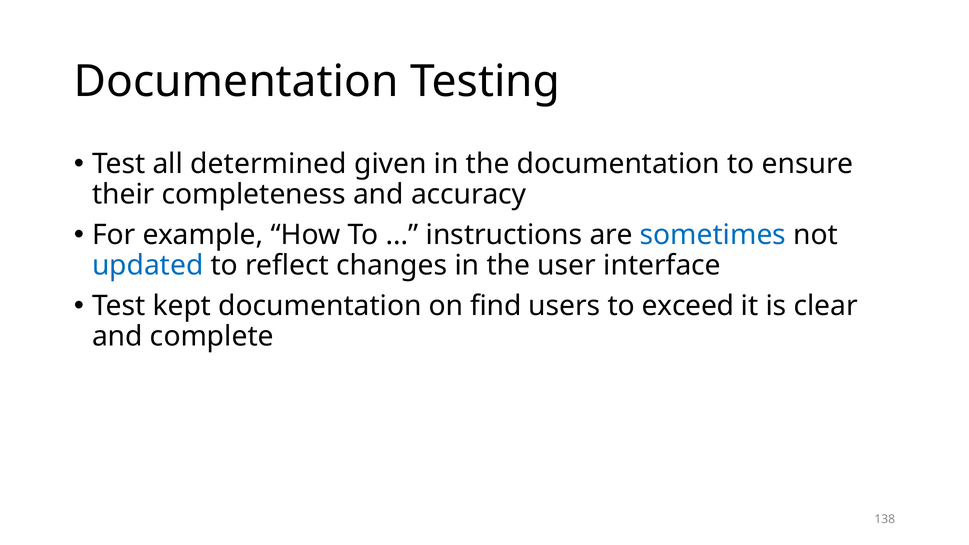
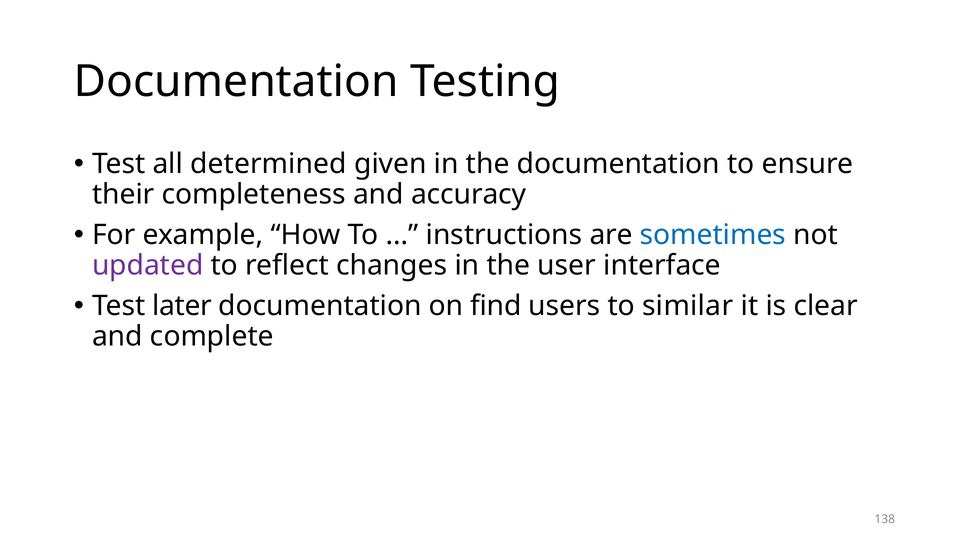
updated colour: blue -> purple (148, 266)
kept: kept -> later (182, 306)
exceed: exceed -> similar (688, 306)
